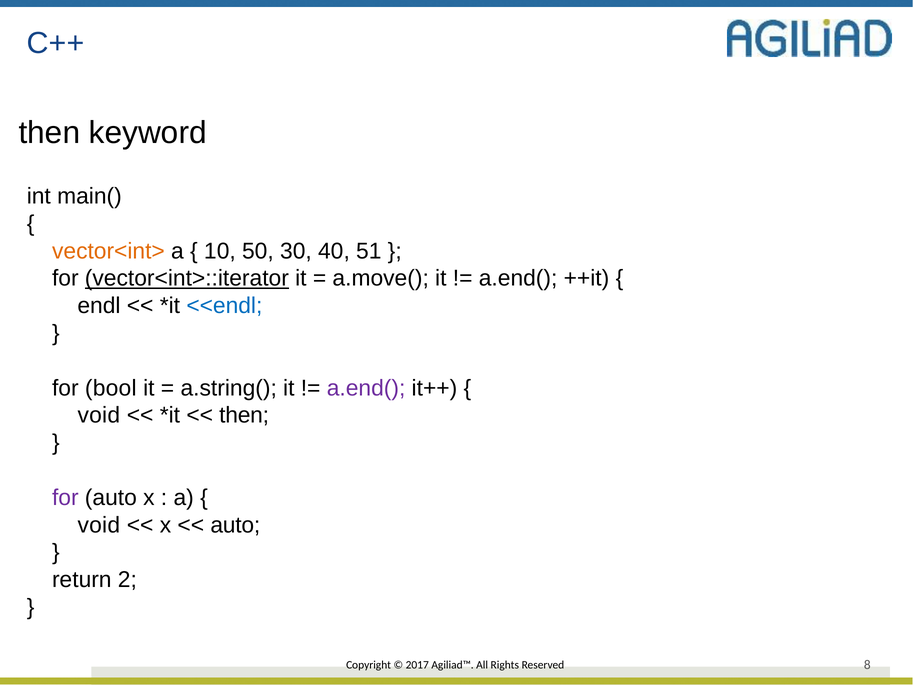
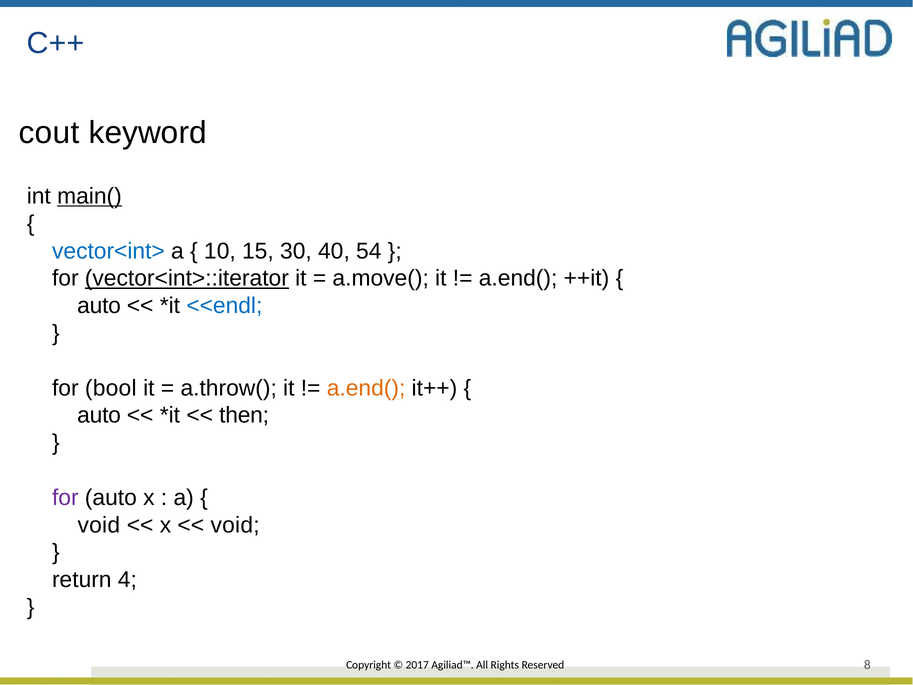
then: then -> cout (49, 133)
main( underline: none -> present (89, 196)
vector<int> colour: orange -> blue (108, 251)
50: 50 -> 15 (258, 251)
51: 51 -> 54 (369, 251)
endl: endl -> auto (99, 306)
a.string(: a.string( -> a.throw( (229, 388)
a.end( colour: purple -> orange (366, 388)
void: void -> auto (99, 415)
auto: auto -> void (235, 525)
2: 2 -> 4 (127, 580)
